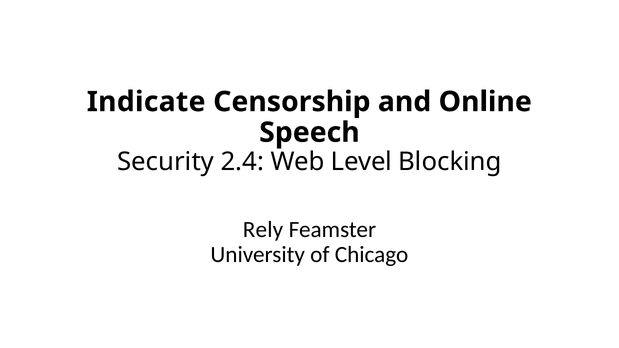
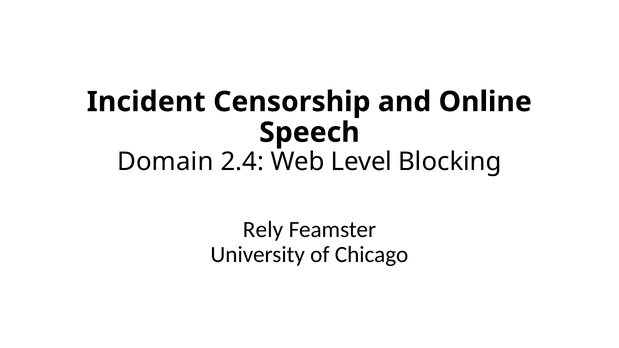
Indicate: Indicate -> Incident (146, 102)
Security: Security -> Domain (165, 162)
